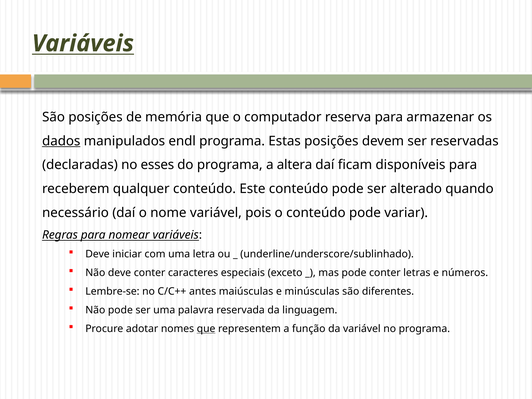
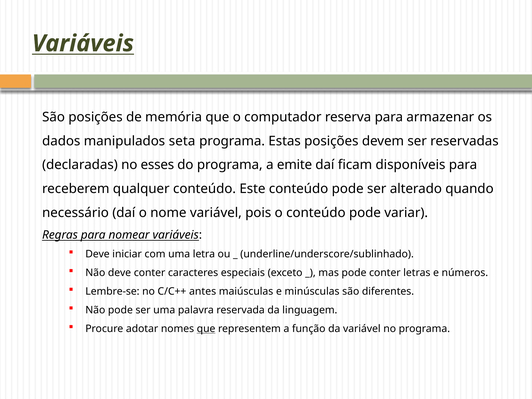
dados underline: present -> none (61, 141)
endl: endl -> seta (182, 141)
altera: altera -> emite (295, 165)
